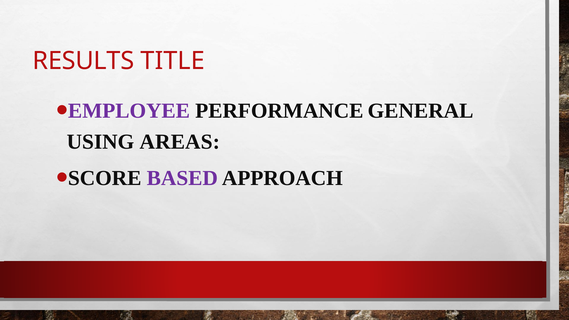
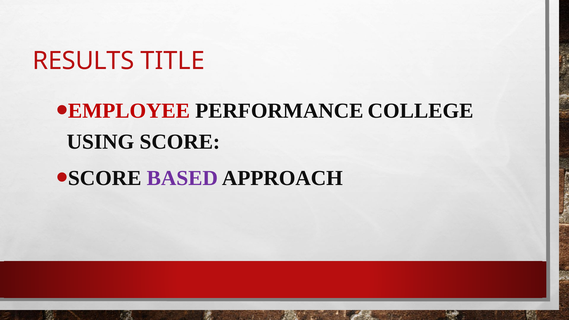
EMPLOYEE colour: purple -> red (129, 111)
GENERAL: GENERAL -> COLLEGE (421, 111)
USING AREAS: AREAS -> SCORE (180, 142)
